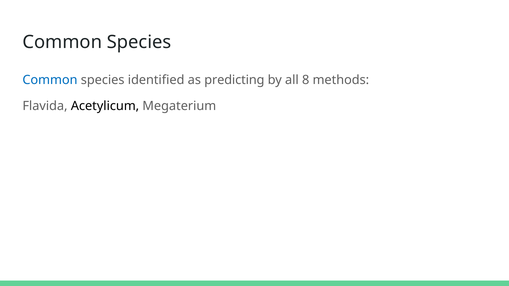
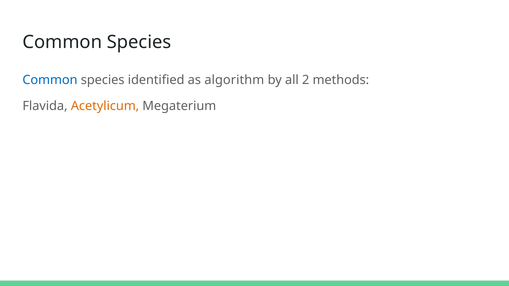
predicting: predicting -> algorithm (234, 80)
8: 8 -> 2 (306, 80)
Acetylicum colour: black -> orange (105, 106)
